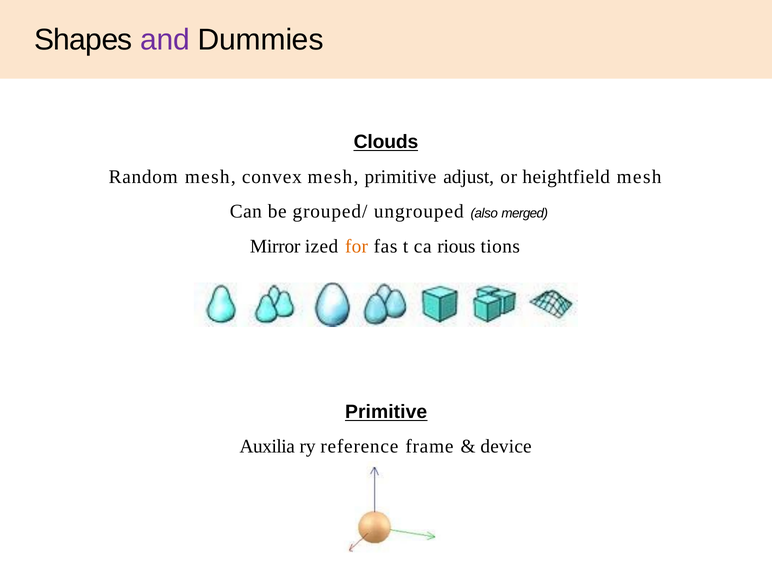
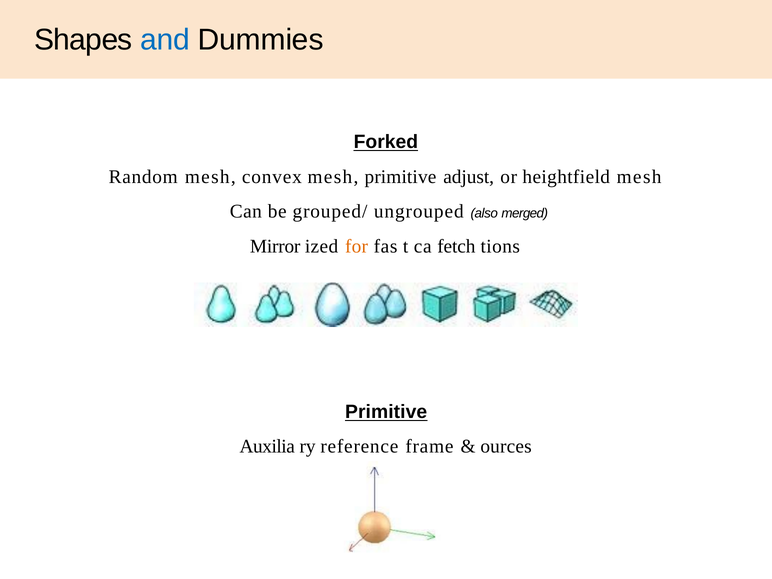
and colour: purple -> blue (165, 40)
Clouds: Clouds -> Forked (386, 142)
rious: rious -> fetch (456, 246)
device: device -> ources (506, 446)
